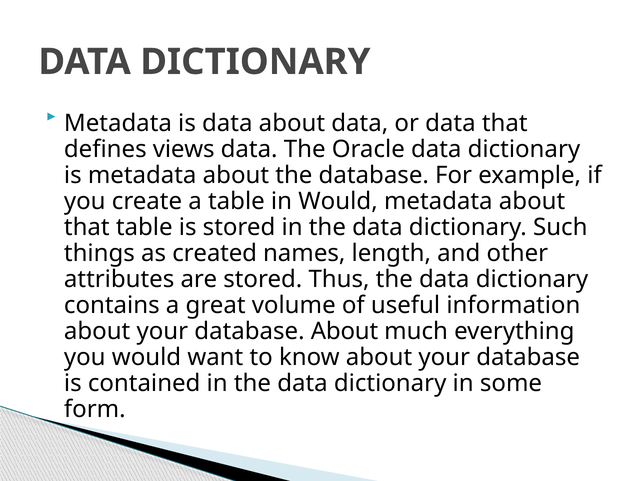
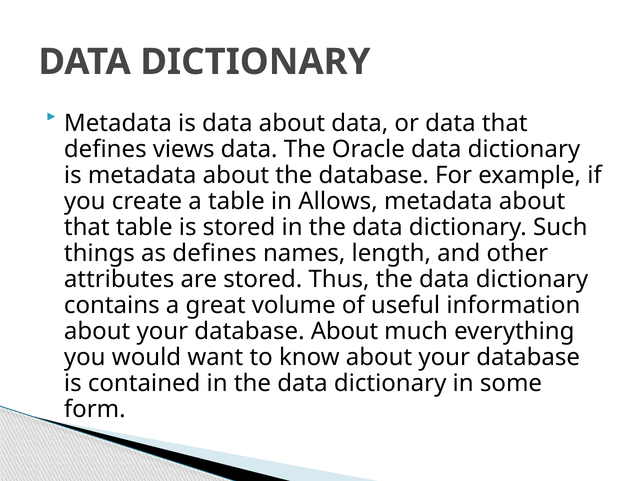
in Would: Would -> Allows (338, 201)
as created: created -> defines (214, 253)
